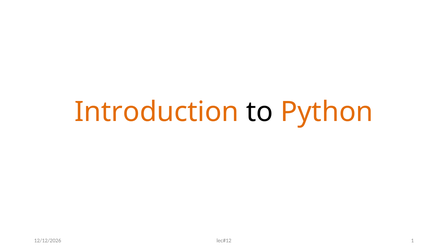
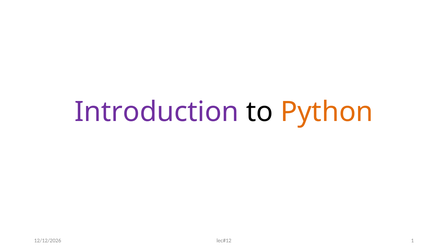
Introduction colour: orange -> purple (157, 112)
